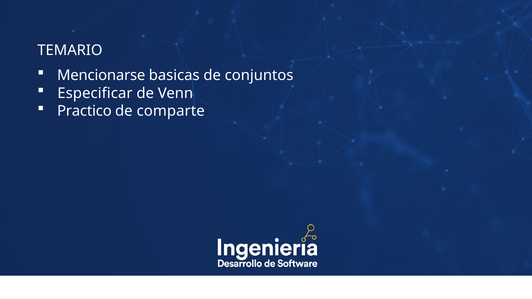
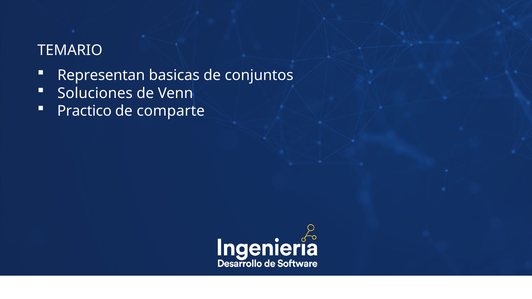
Mencionarse: Mencionarse -> Representan (101, 75)
Especificar: Especificar -> Soluciones (95, 93)
